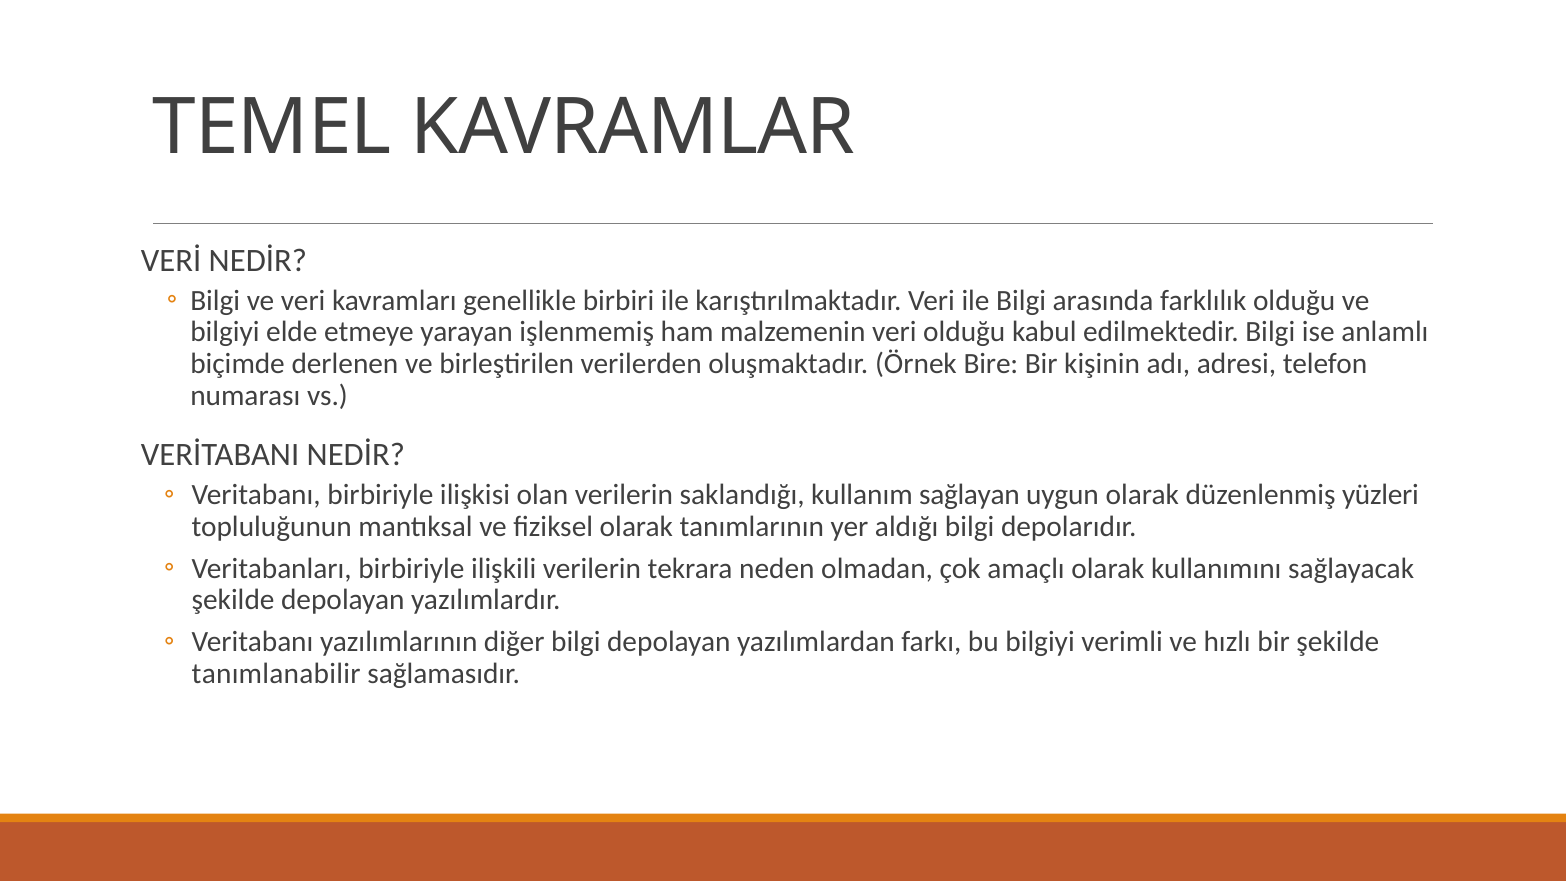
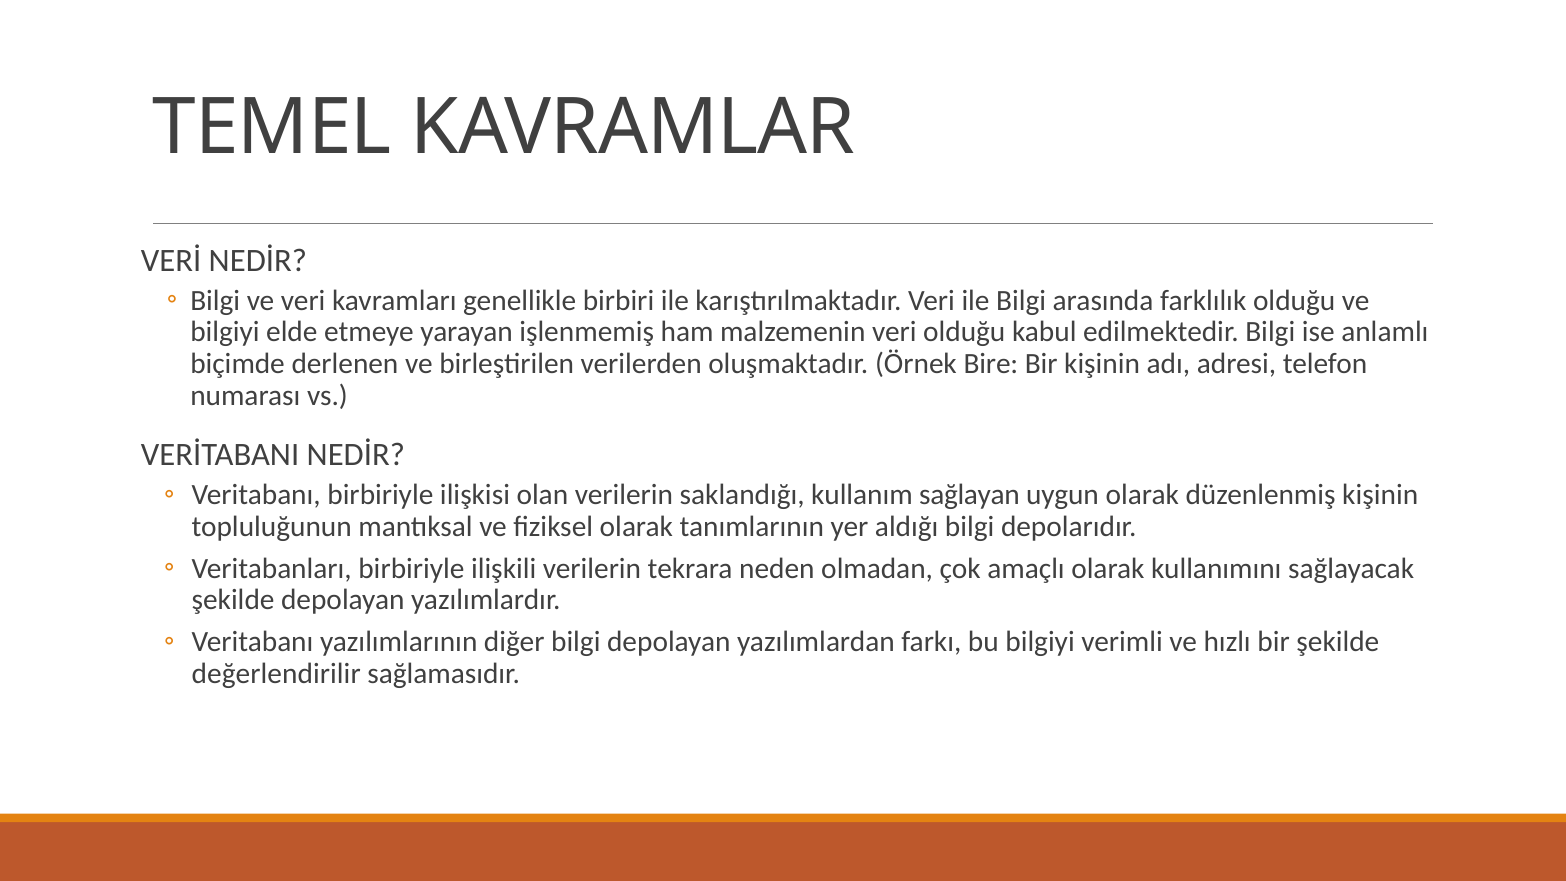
düzenlenmiş yüzleri: yüzleri -> kişinin (1380, 495)
tanımlanabilir: tanımlanabilir -> değerlendirilir (276, 673)
